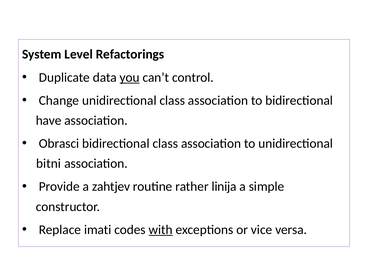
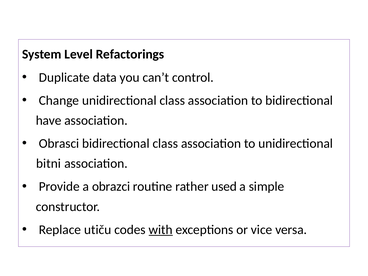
you underline: present -> none (130, 77)
zahtjev: zahtjev -> obrazci (111, 187)
linija: linija -> used (224, 187)
imati: imati -> utiču (98, 230)
